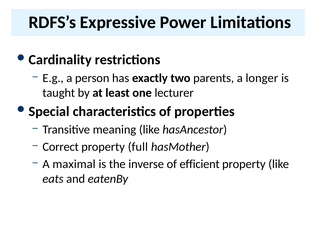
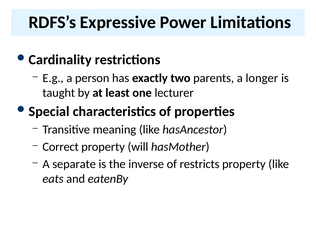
full: full -> will (138, 147)
maximal: maximal -> separate (74, 164)
efficient: efficient -> restricts (200, 164)
